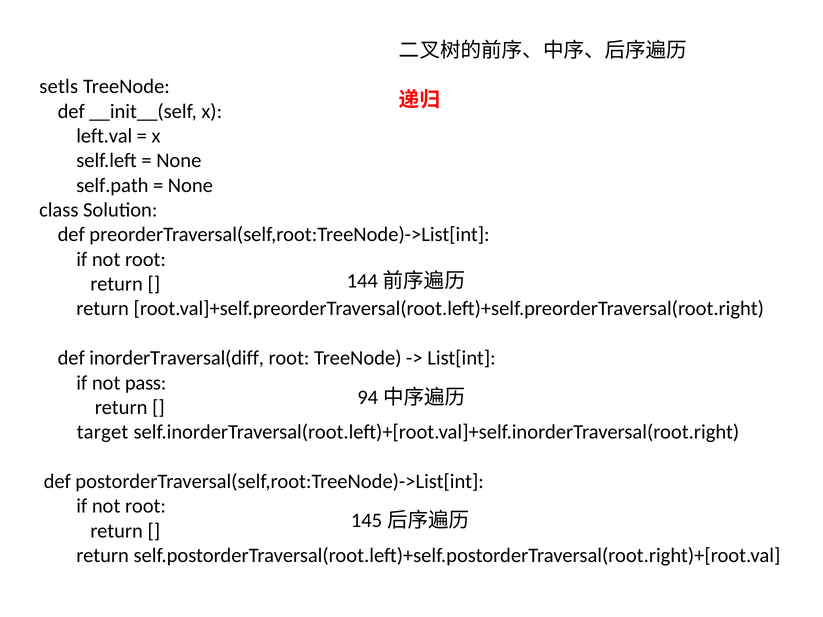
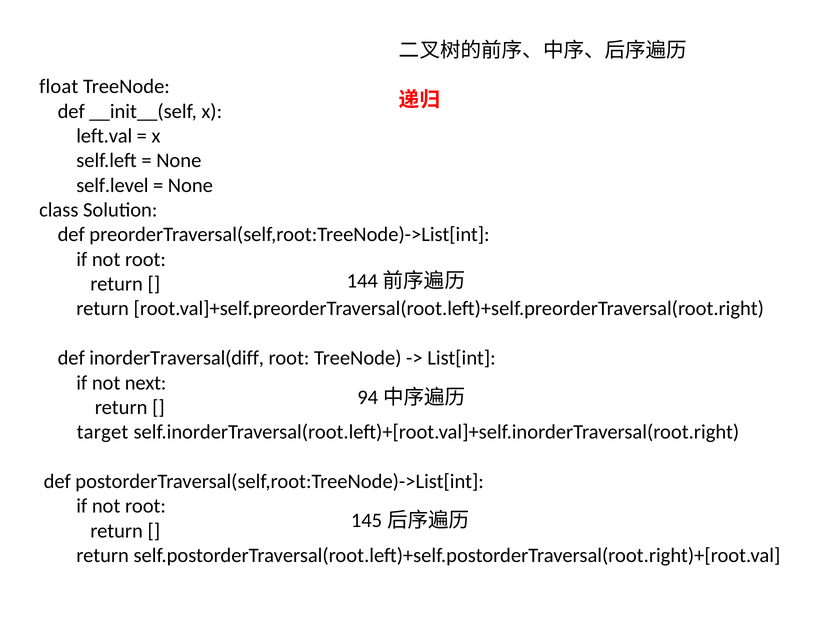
setls: setls -> float (59, 87)
self.path: self.path -> self.level (112, 185)
pass: pass -> next (146, 383)
